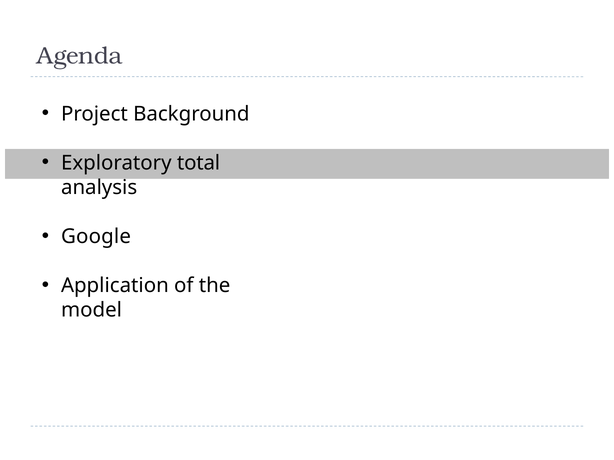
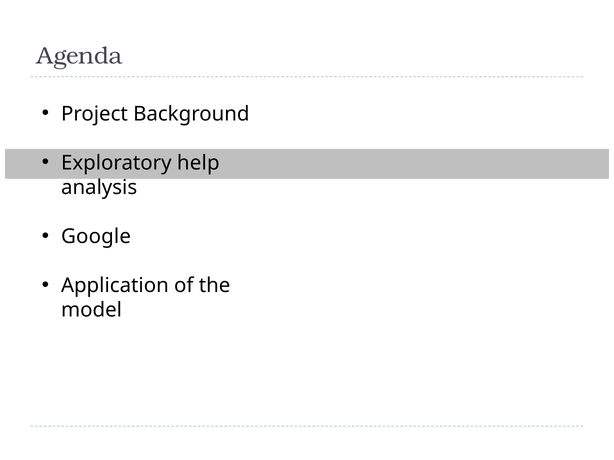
total: total -> help (198, 163)
